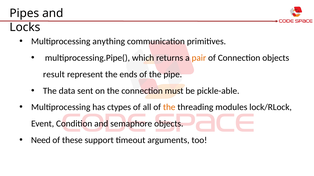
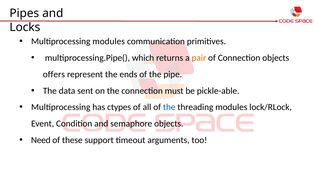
Multiprocessing anything: anything -> modules (109, 42)
result: result -> offers (54, 75)
the colour: orange -> blue (169, 108)
